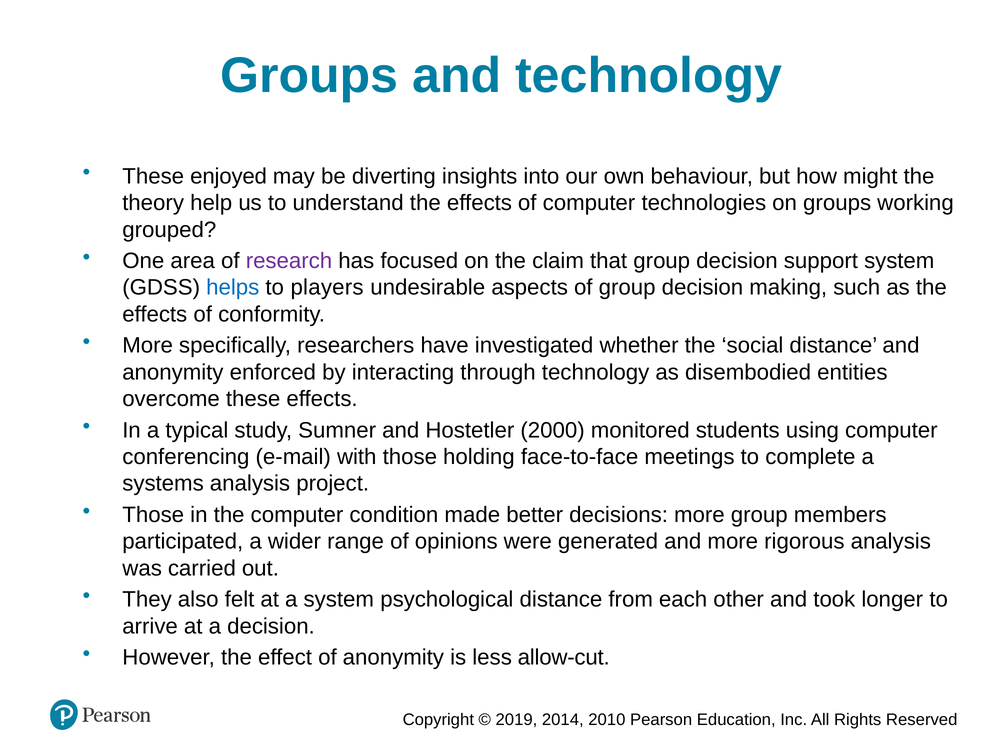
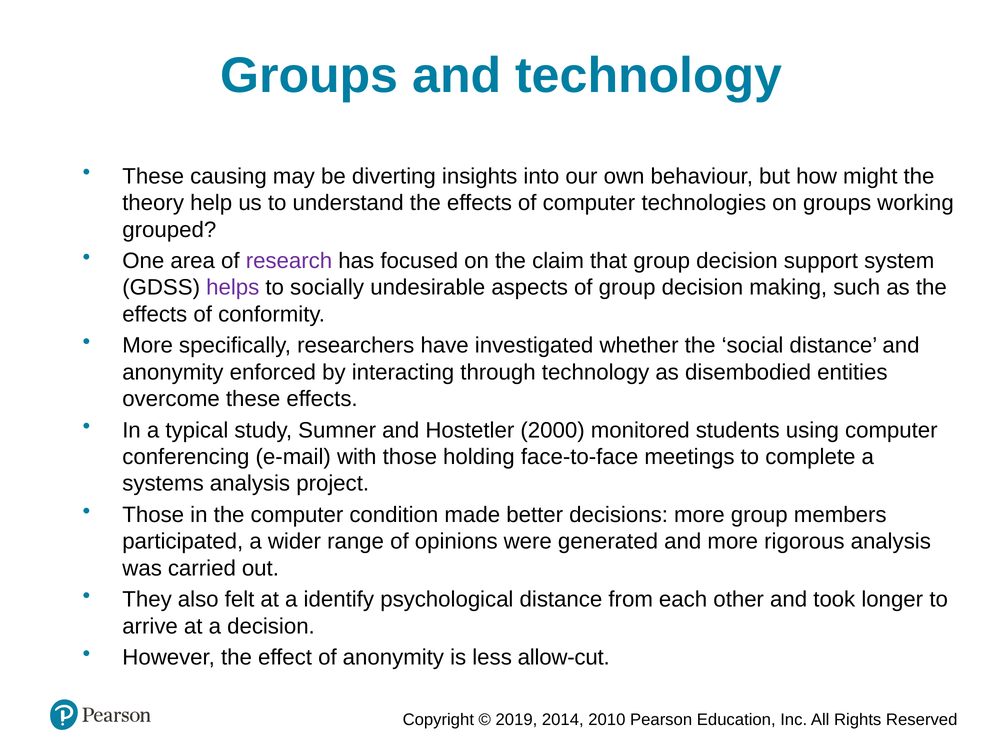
enjoyed: enjoyed -> causing (229, 176)
helps colour: blue -> purple (233, 288)
players: players -> socially (327, 288)
a system: system -> identify (339, 600)
